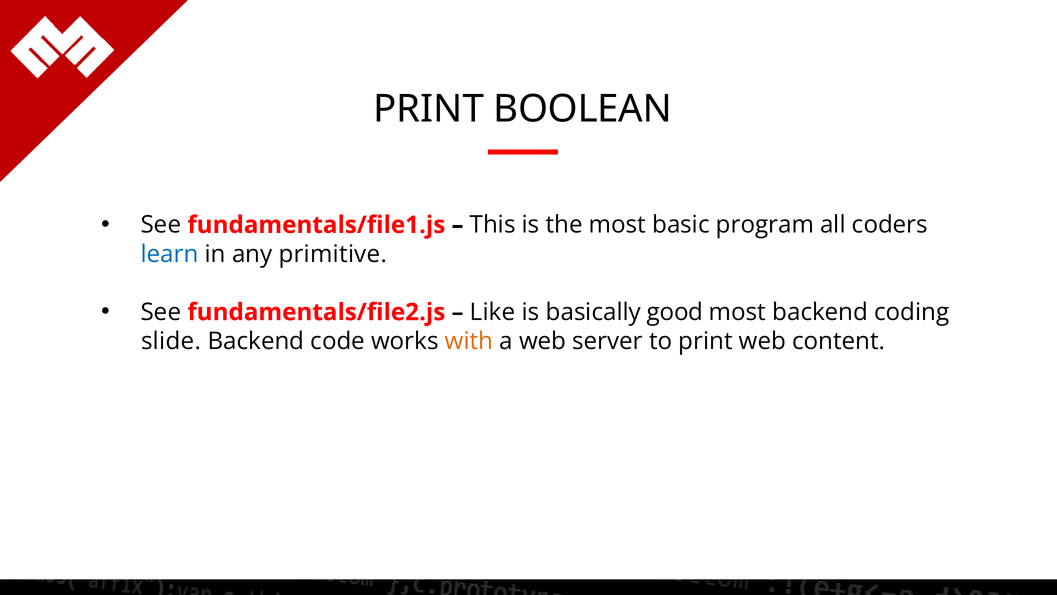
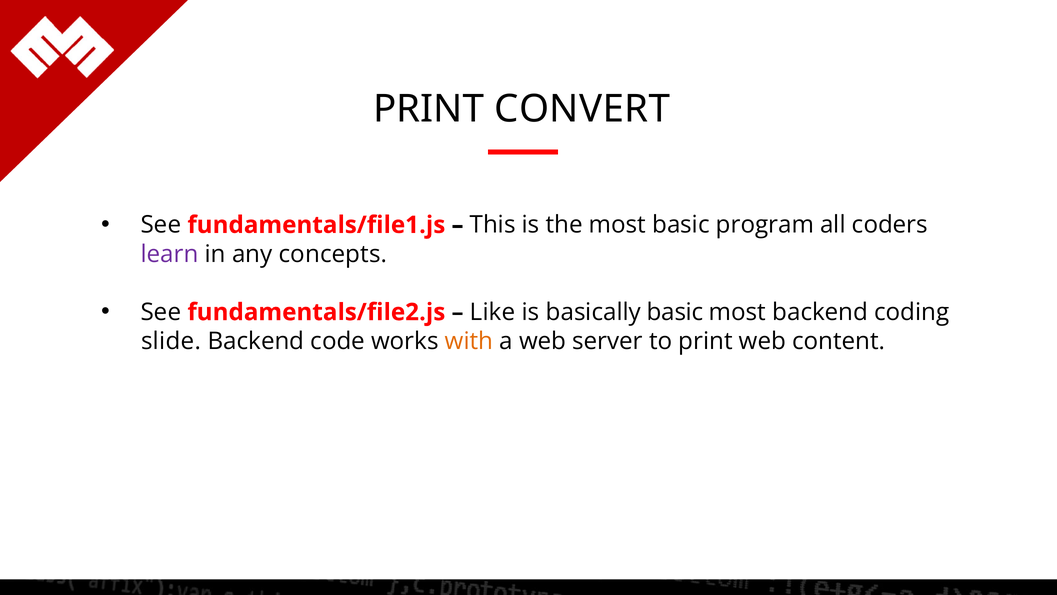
BOOLEAN: BOOLEAN -> CONVERT (582, 109)
learn colour: blue -> purple (170, 254)
primitive: primitive -> concepts (333, 254)
basically good: good -> basic (675, 312)
